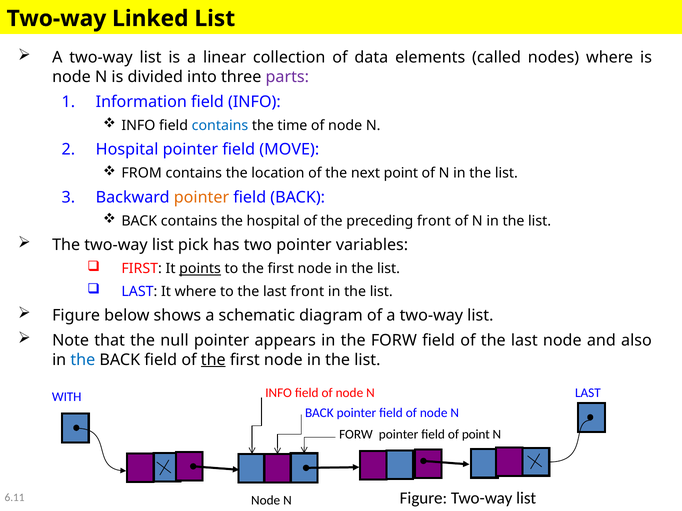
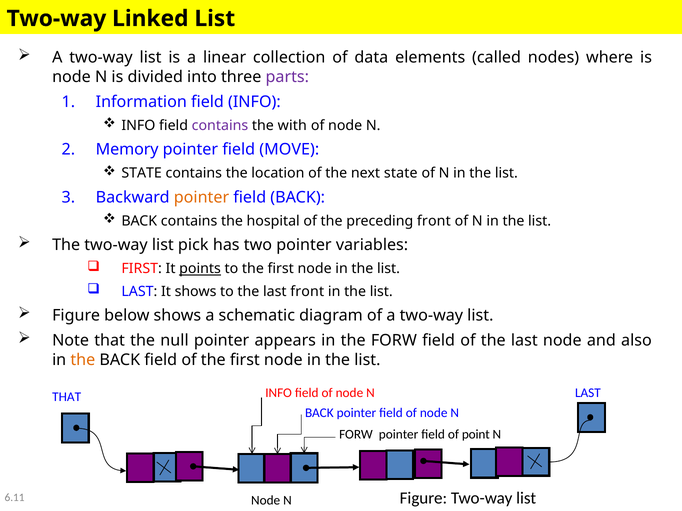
contains colour: blue -> purple (220, 126)
time: time -> with (292, 126)
Hospital: Hospital -> Memory (127, 150)
FROM: FROM -> STATE (142, 173)
next point: point -> state (401, 173)
It where: where -> shows (196, 292)
the colour: blue -> orange (83, 360)
the underline: present -> none (213, 360)
WITH: WITH -> THAT (67, 397)
